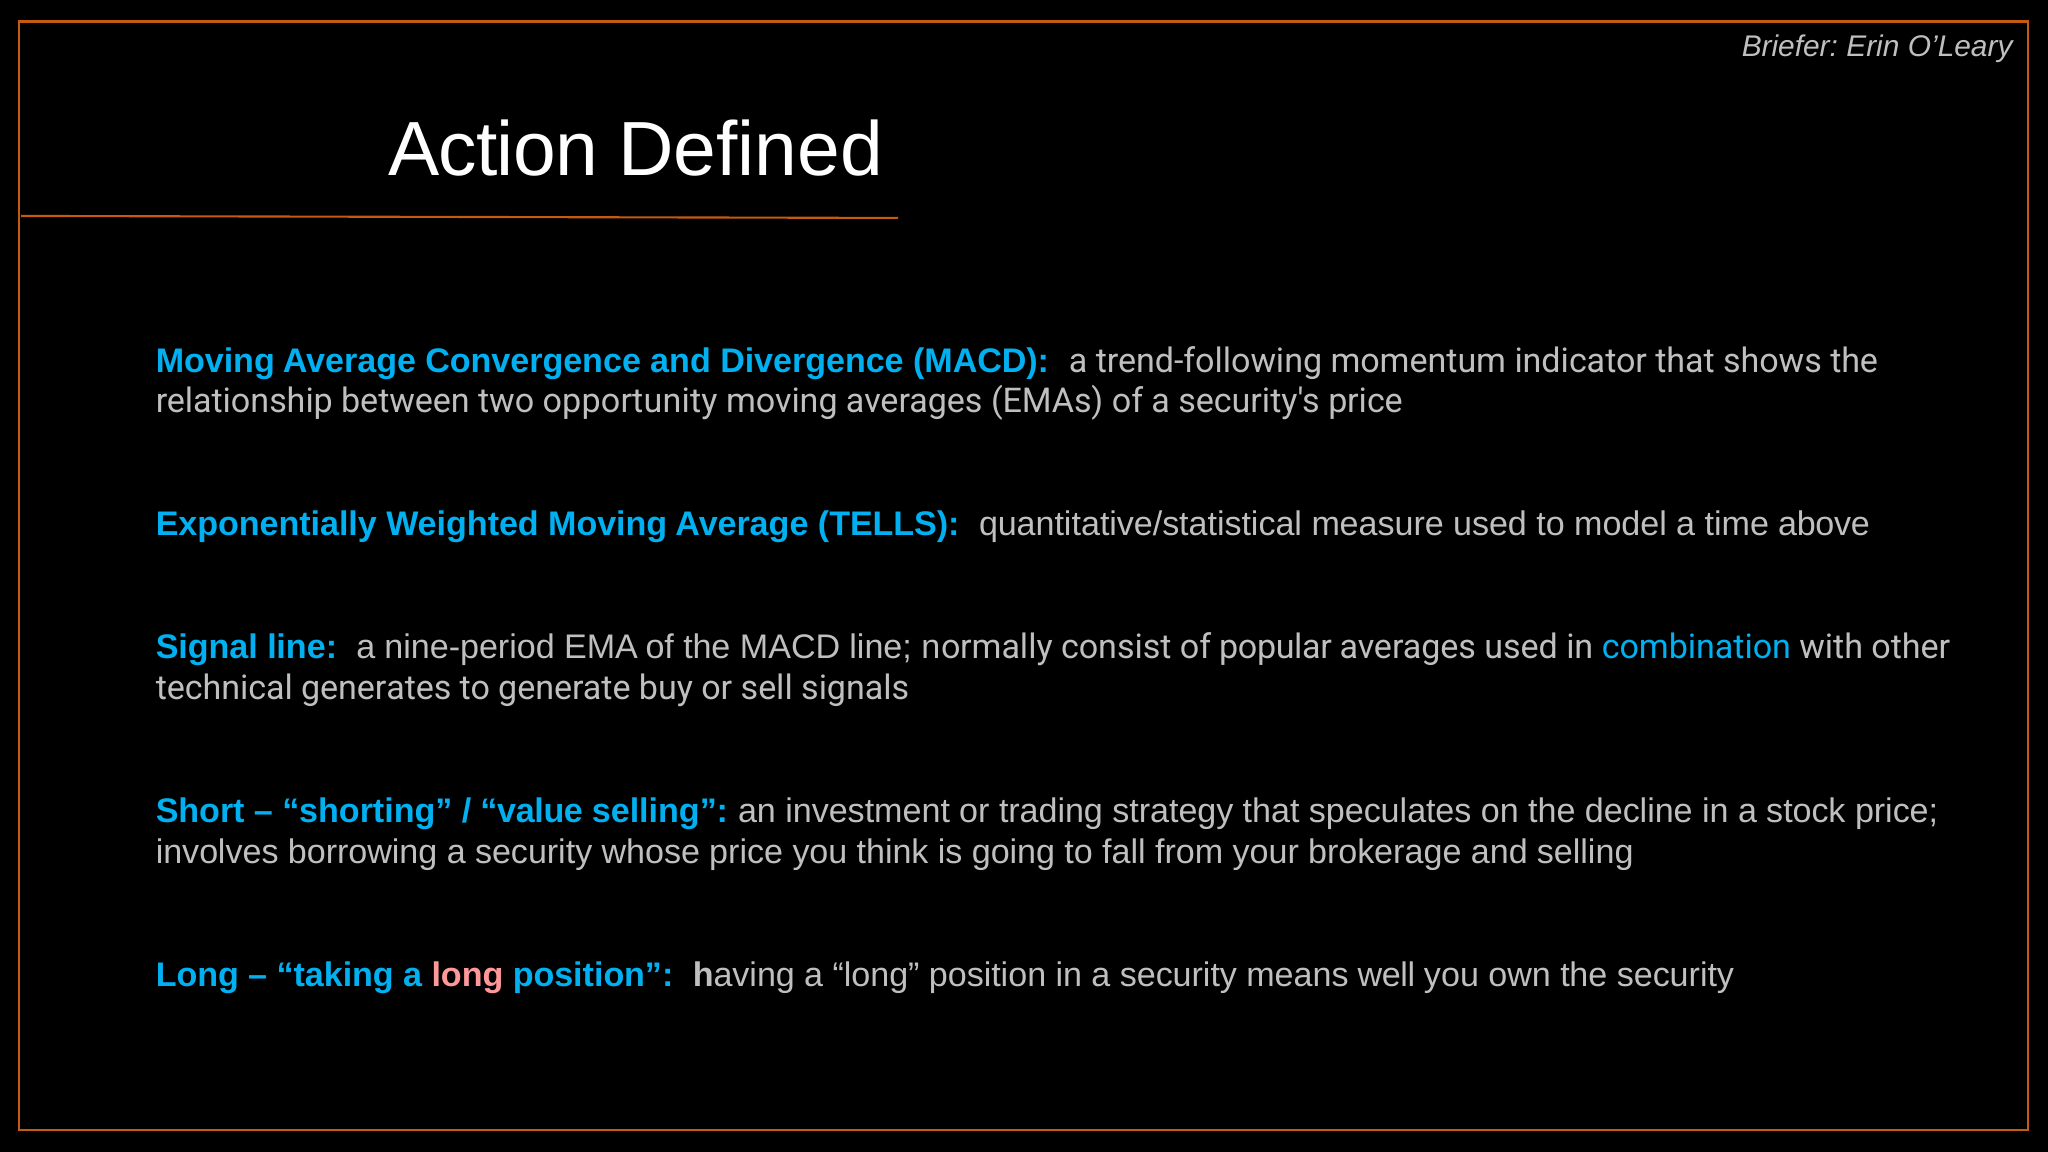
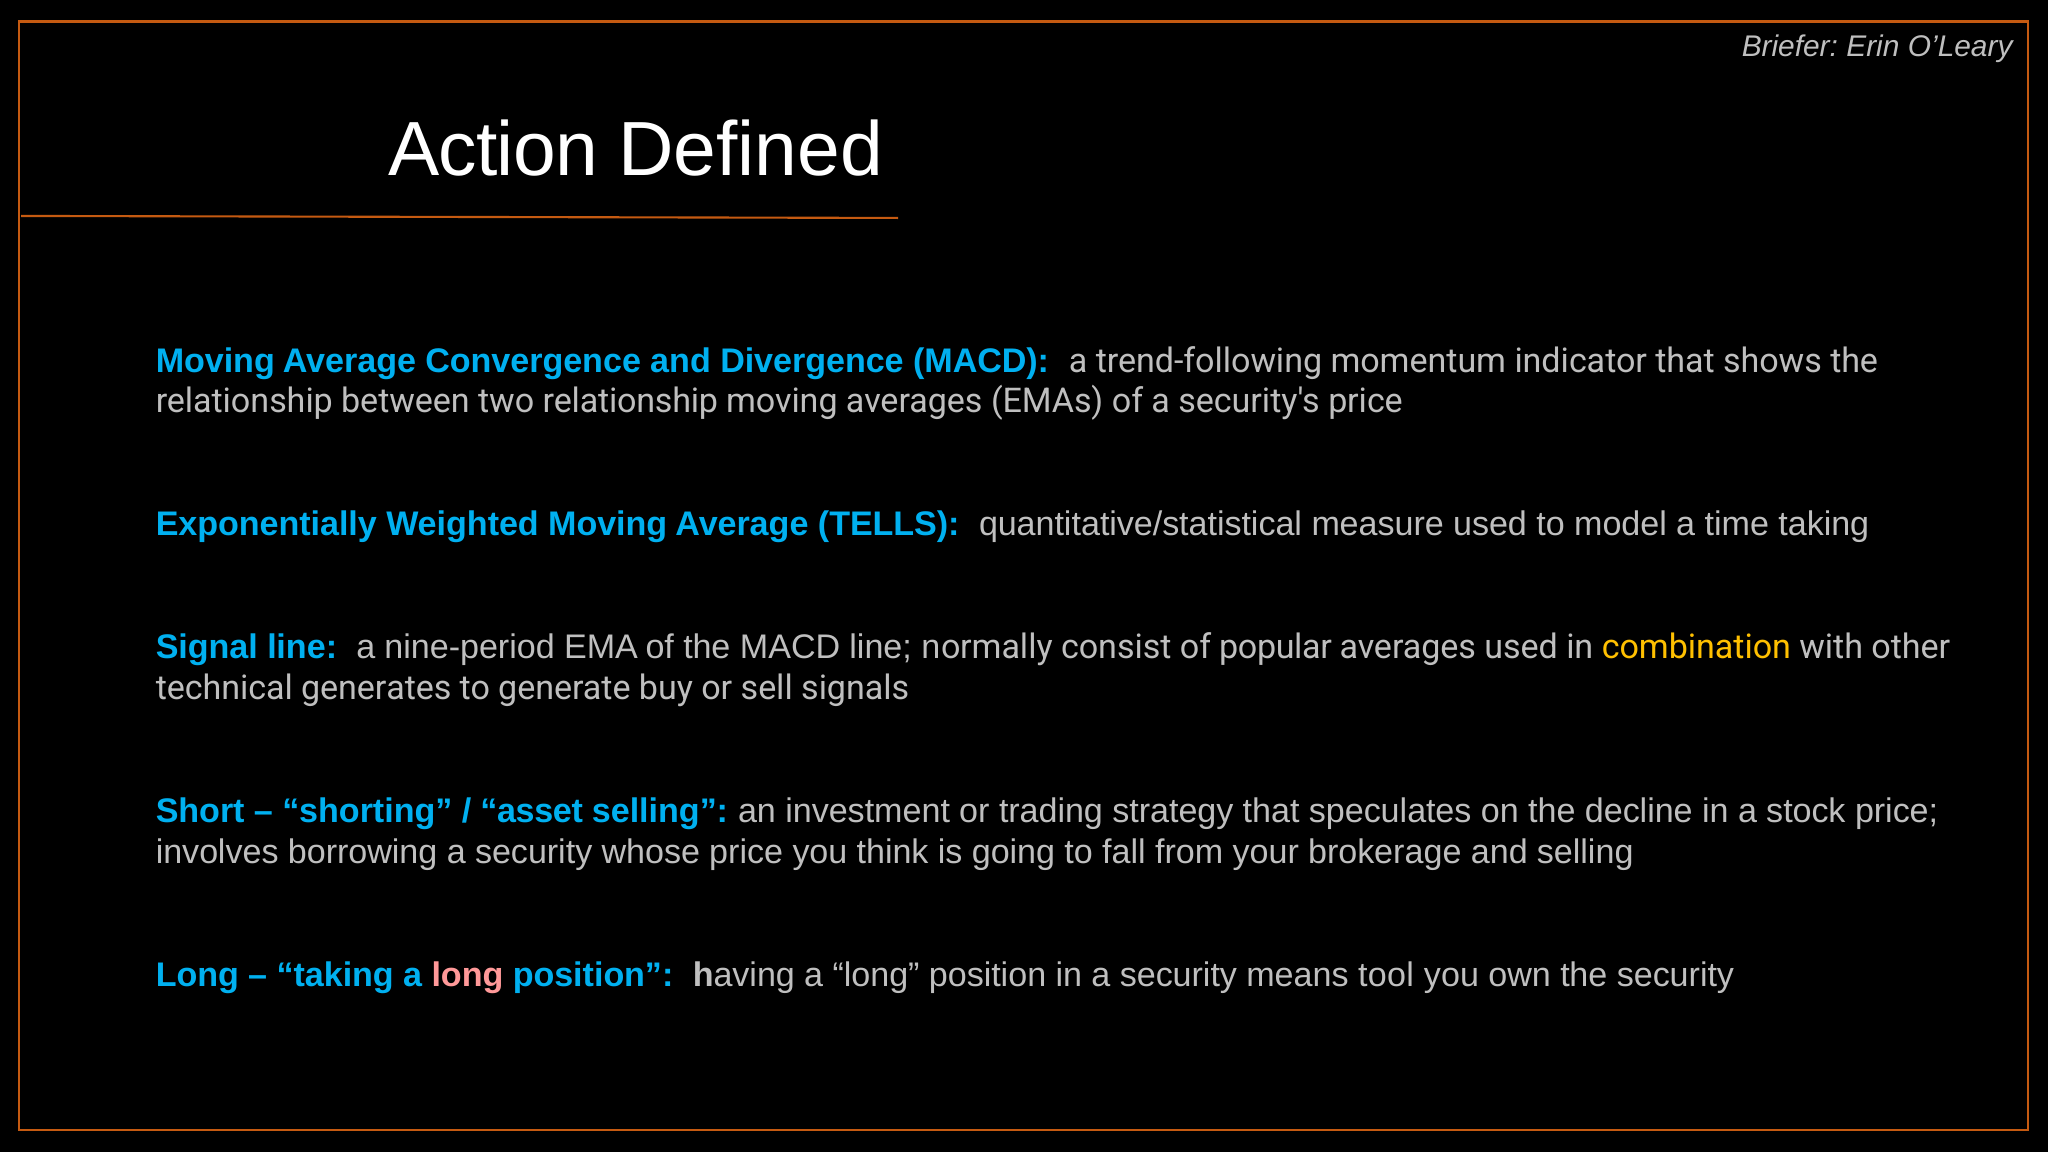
two opportunity: opportunity -> relationship (630, 402)
time above: above -> taking (1824, 525)
combination colour: light blue -> yellow (1696, 647)
value: value -> asset (532, 811)
well: well -> tool (1386, 975)
